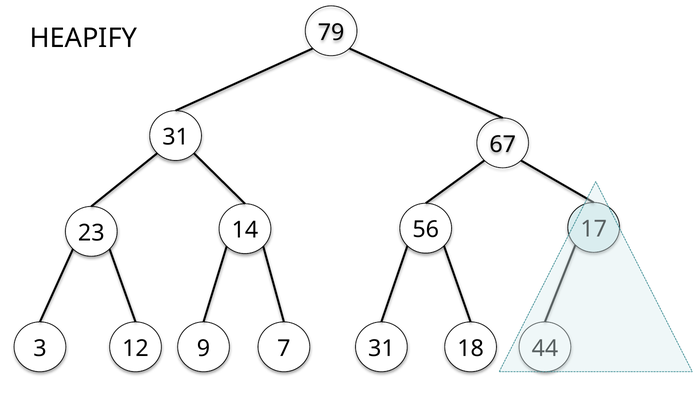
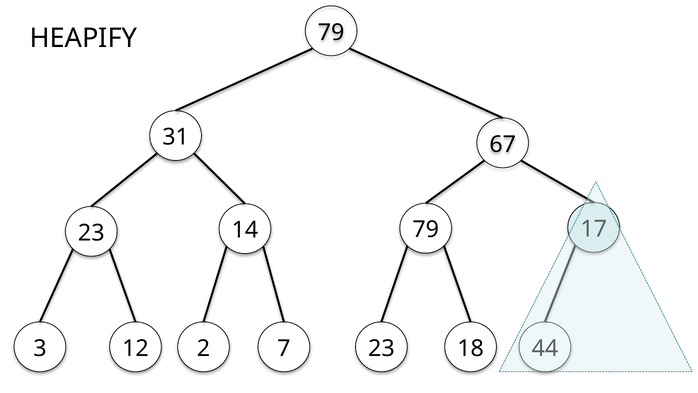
14 56: 56 -> 79 (426, 230)
9: 9 -> 2 (204, 348)
7 31: 31 -> 23 (381, 348)
